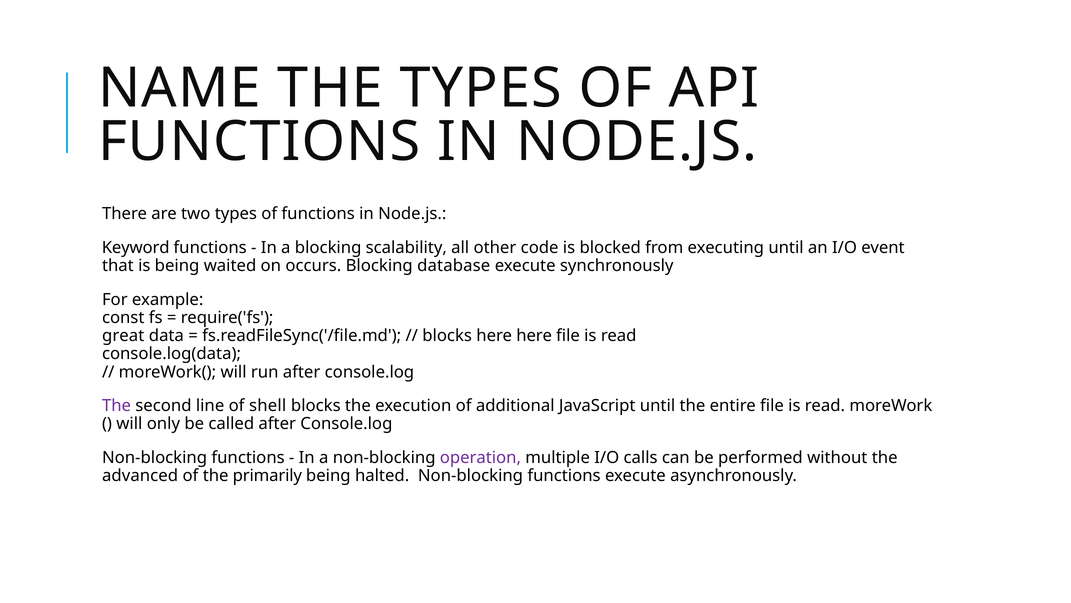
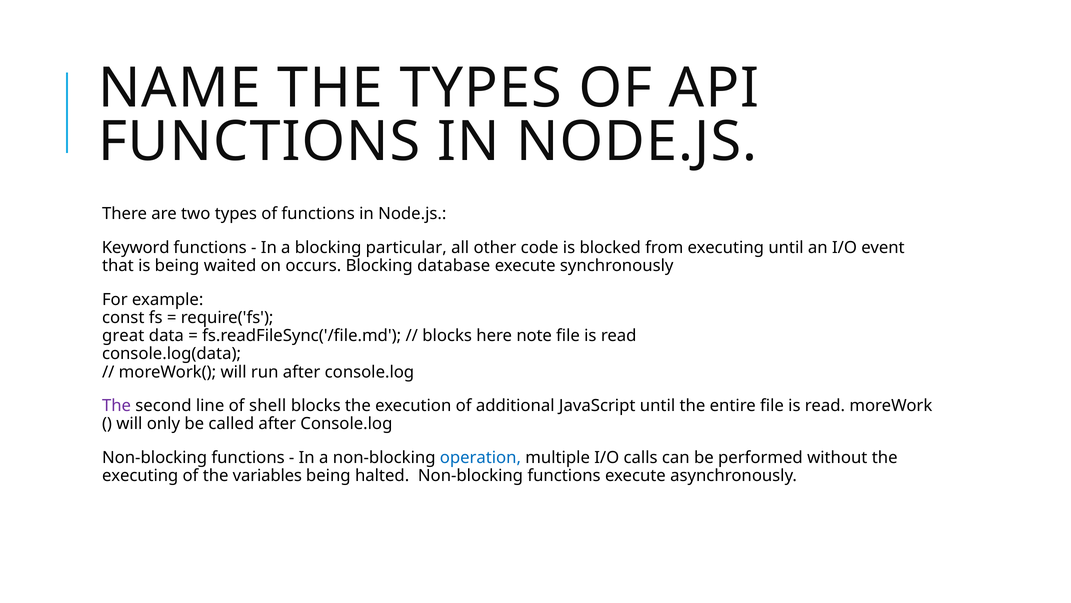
scalability: scalability -> particular (406, 247)
here here: here -> note (534, 335)
operation colour: purple -> blue (480, 457)
advanced: advanced -> executing (140, 475)
primarily: primarily -> variables (267, 475)
